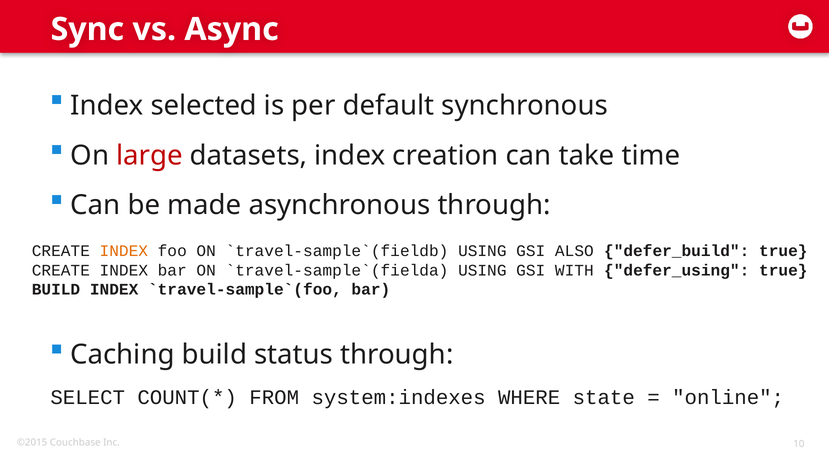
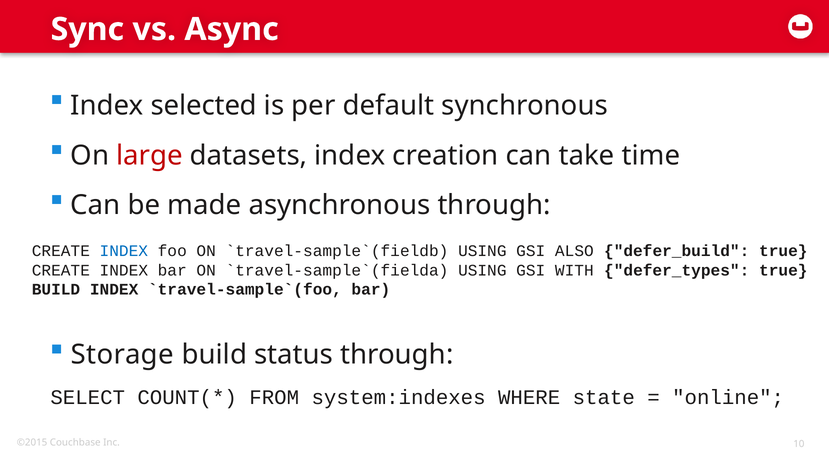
INDEX colour: orange -> blue (124, 251)
defer_using: defer_using -> defer_types (677, 270)
Caching: Caching -> Storage (122, 355)
